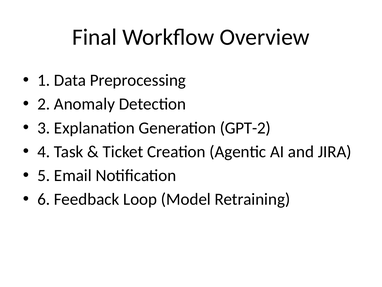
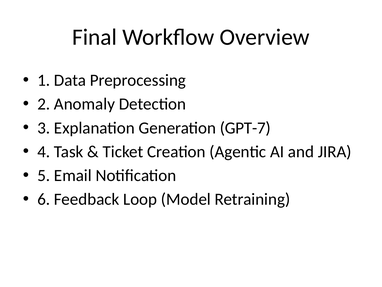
GPT-2: GPT-2 -> GPT-7 (245, 128)
